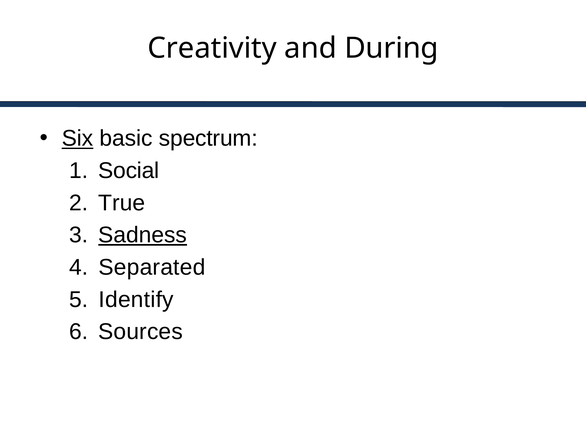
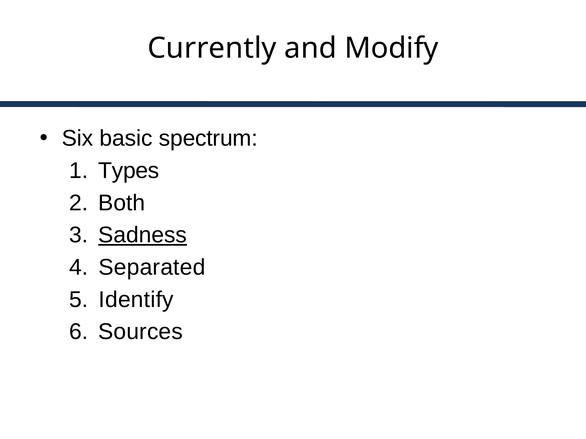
Creativity: Creativity -> Currently (212, 48)
During: During -> Modify (392, 48)
Six underline: present -> none (78, 139)
Social: Social -> Types (129, 171)
True: True -> Both (122, 203)
